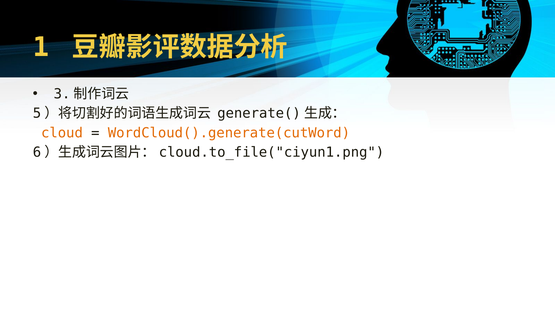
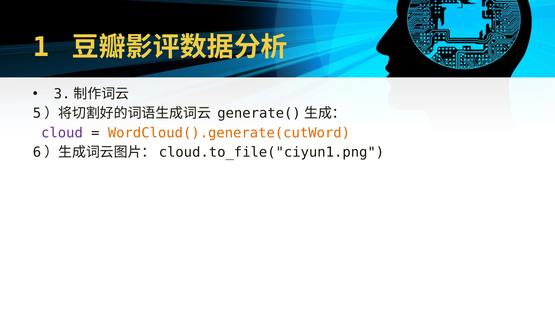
cloud colour: orange -> purple (62, 133)
